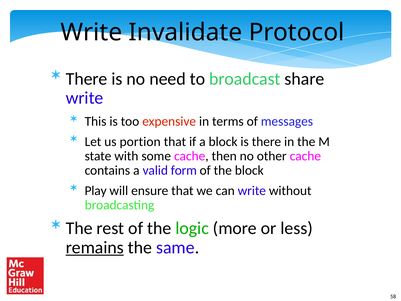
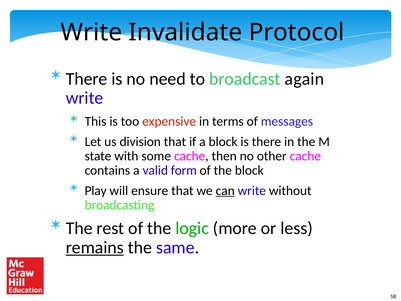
share: share -> again (304, 79)
portion: portion -> division (140, 142)
can underline: none -> present (225, 190)
